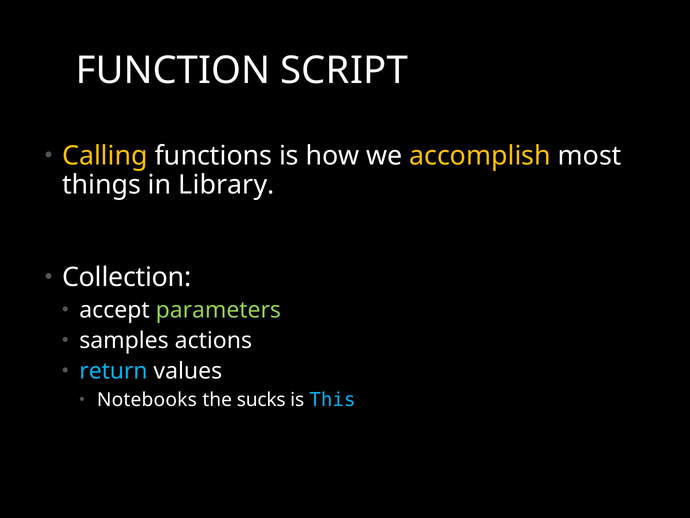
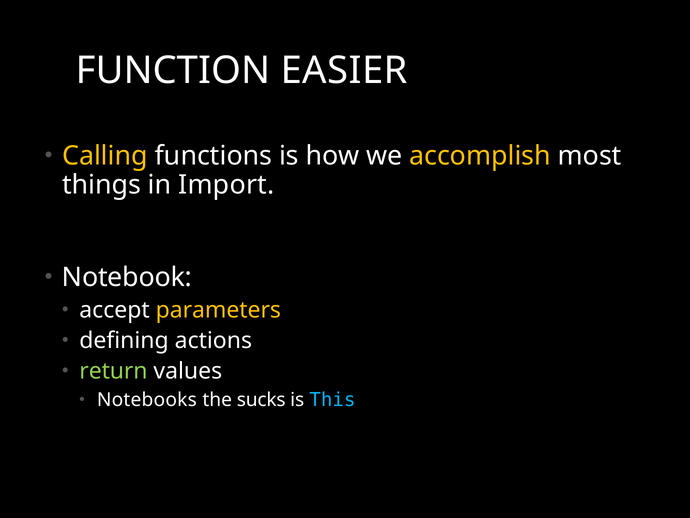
SCRIPT: SCRIPT -> EASIER (344, 70)
Library: Library -> Import (226, 185)
Collection: Collection -> Notebook (127, 277)
parameters colour: light green -> yellow (218, 310)
samples: samples -> defining (124, 340)
return colour: light blue -> light green (113, 371)
